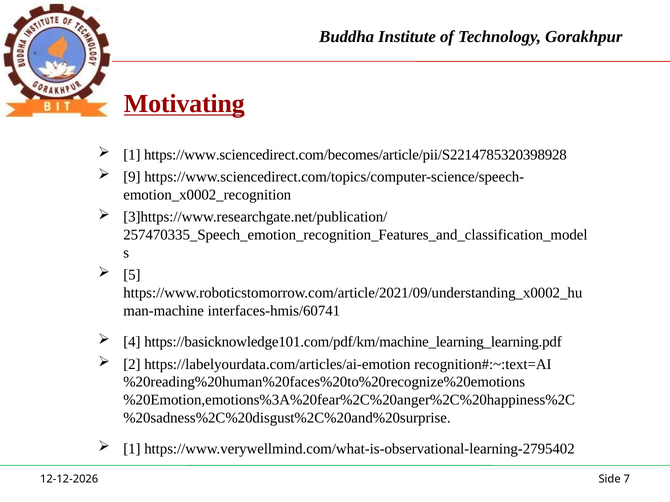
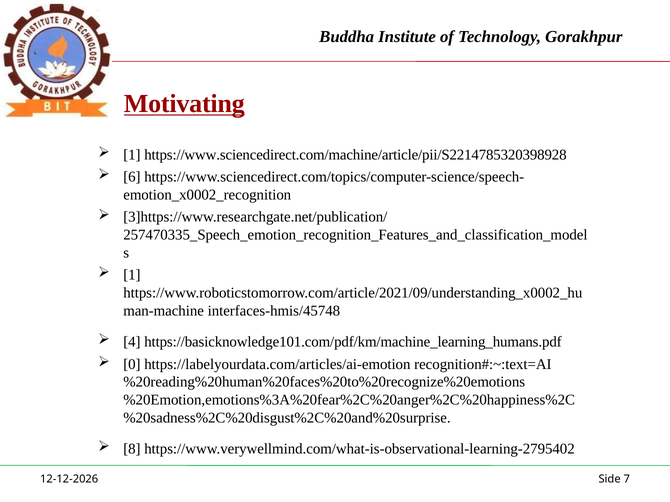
https://www.sciencedirect.com/becomes/article/pii/S2214785320398928: https://www.sciencedirect.com/becomes/article/pii/S2214785320398928 -> https://www.sciencedirect.com/machine/article/pii/S2214785320398928 (355, 155)
9: 9 -> 6 (132, 177)
5: 5 -> 1 (132, 275)
interfaces-hmis/60741: interfaces-hmis/60741 -> interfaces-hmis/45748 (274, 311)
https://basicknowledge101.com/pdf/km/machine_learning_learning.pdf: https://basicknowledge101.com/pdf/km/machine_learning_learning.pdf -> https://basicknowledge101.com/pdf/km/machine_learning_humans.pdf (353, 342)
2: 2 -> 0 (132, 365)
1: 1 -> 8 (132, 449)
